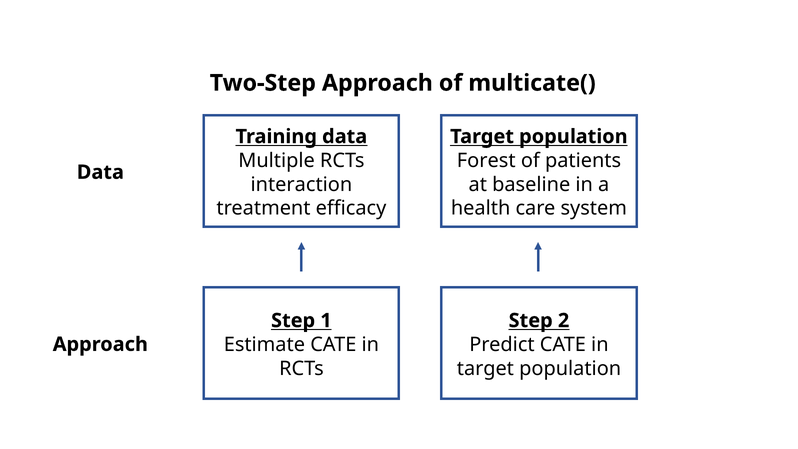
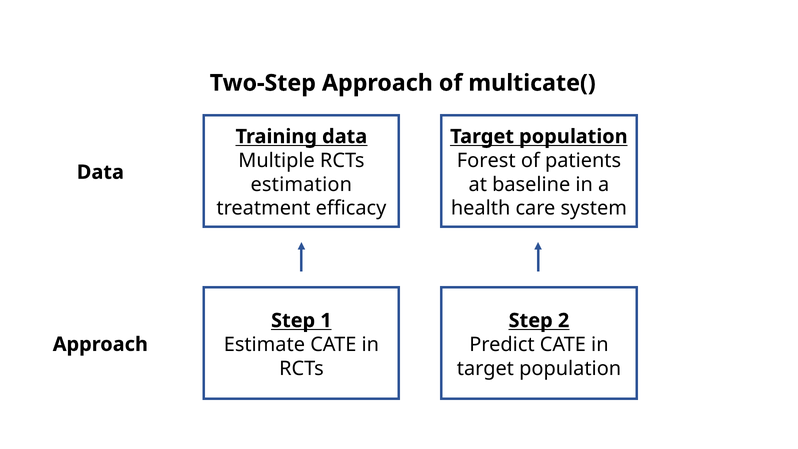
interaction: interaction -> estimation (301, 184)
